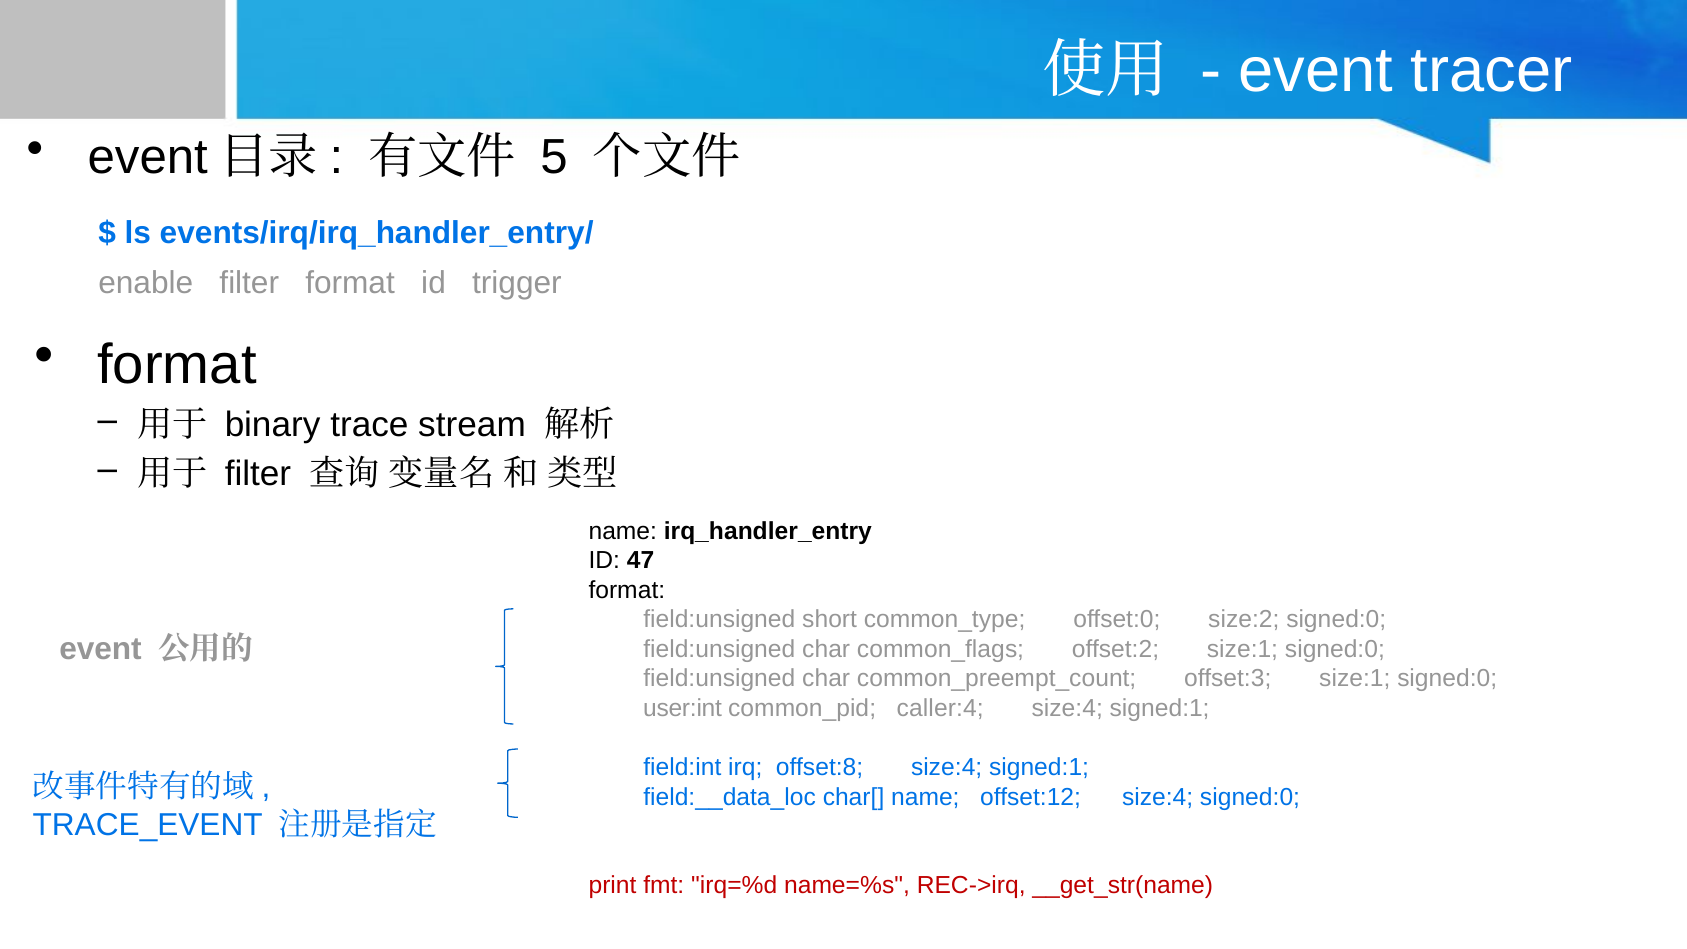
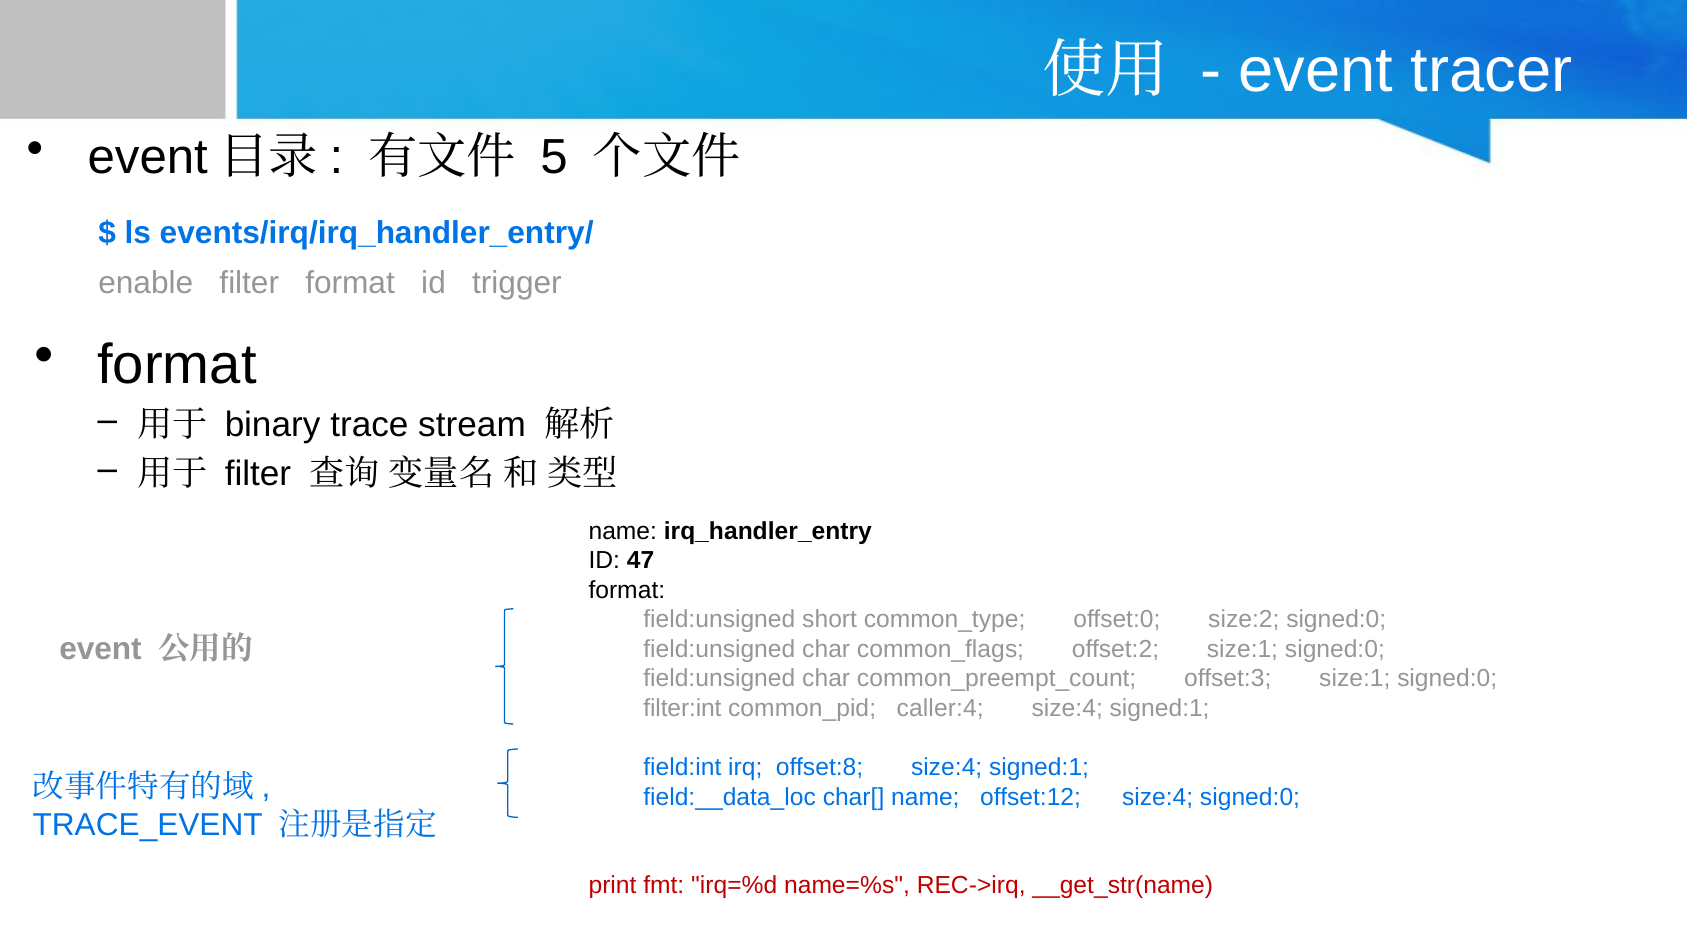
user:int: user:int -> filter:int (682, 708)
